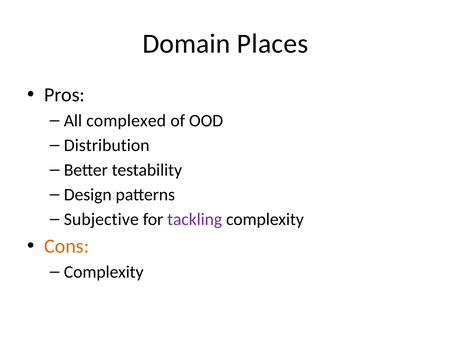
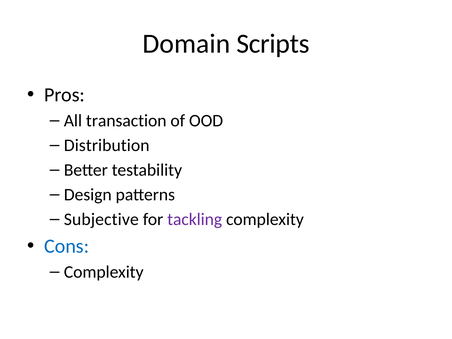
Places: Places -> Scripts (273, 44)
complexed: complexed -> transaction (126, 121)
Cons colour: orange -> blue (67, 246)
